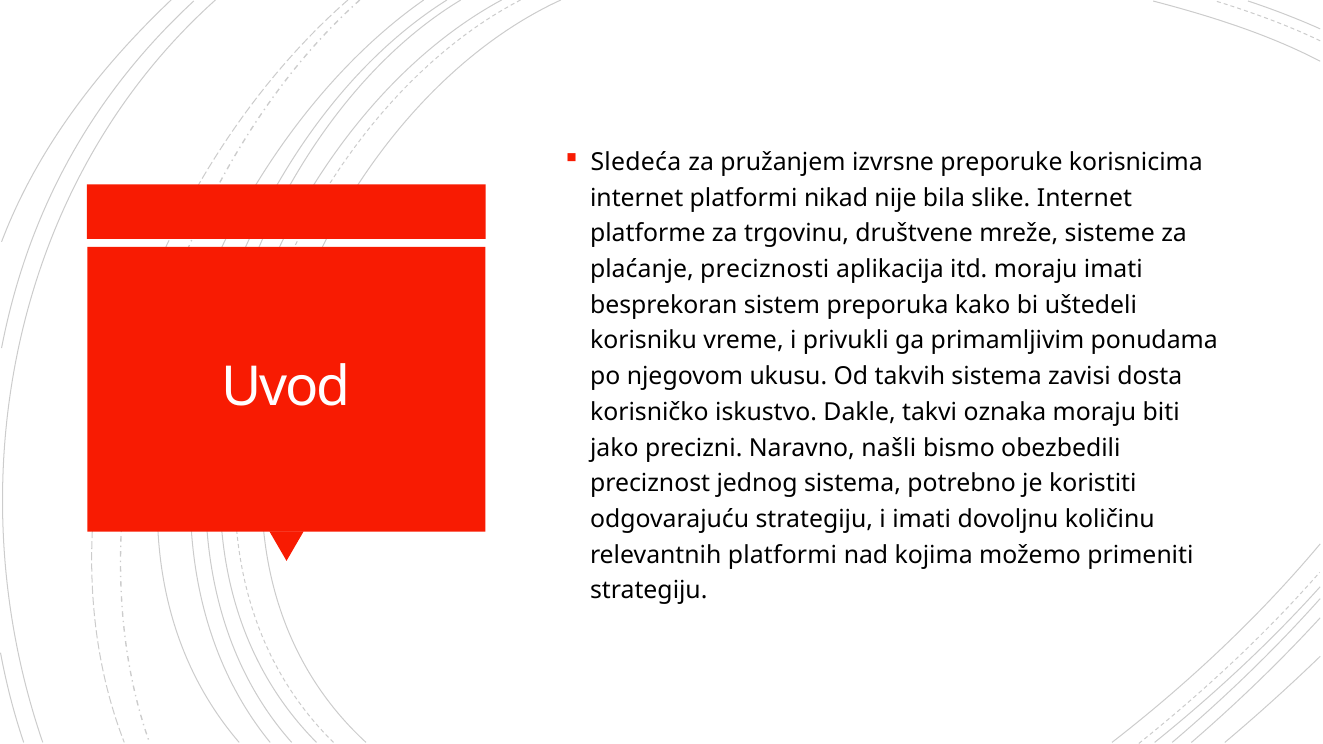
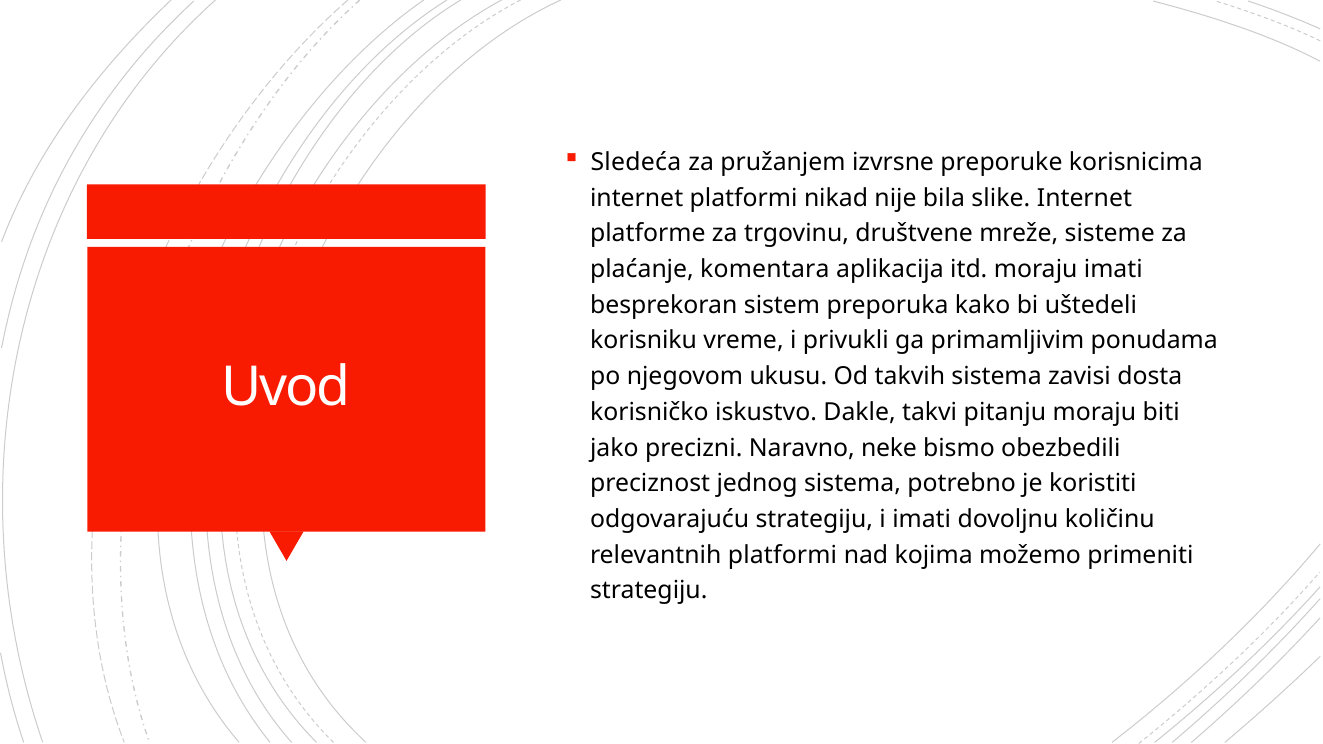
preciznosti: preciznosti -> komentara (765, 269)
oznaka: oznaka -> pitanju (1005, 412)
našli: našli -> neke (889, 448)
